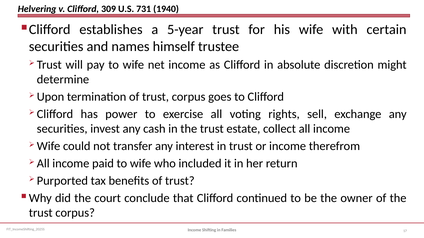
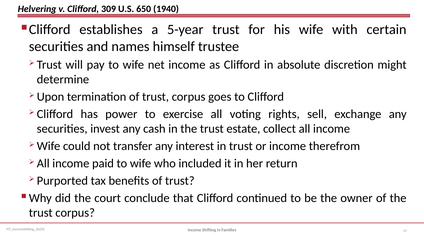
731: 731 -> 650 (144, 9)
